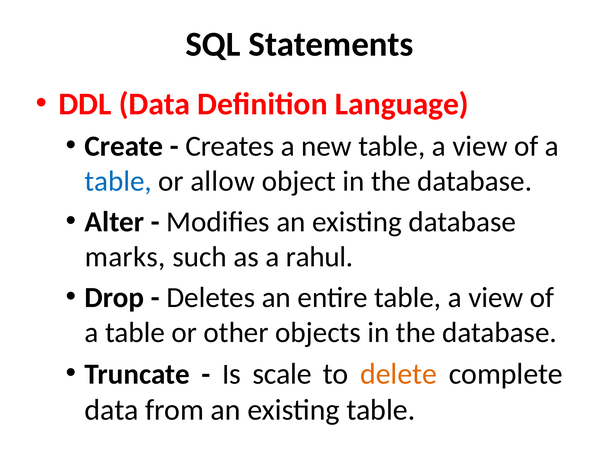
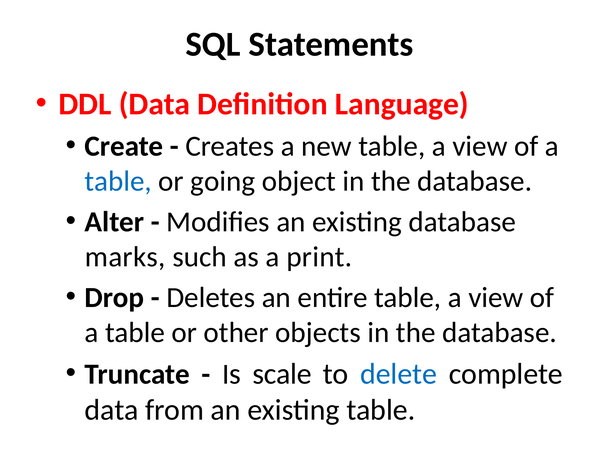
allow: allow -> going (223, 181)
rahul: rahul -> print (319, 257)
delete colour: orange -> blue (399, 374)
